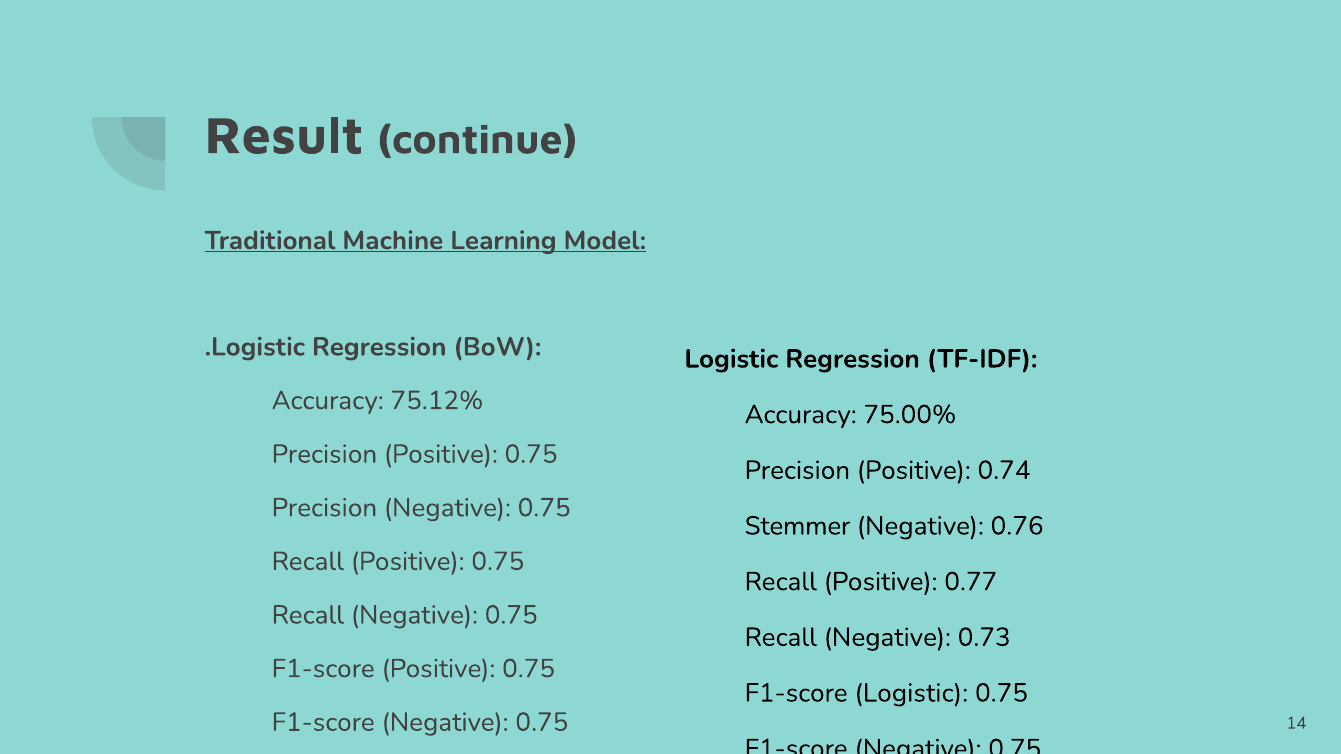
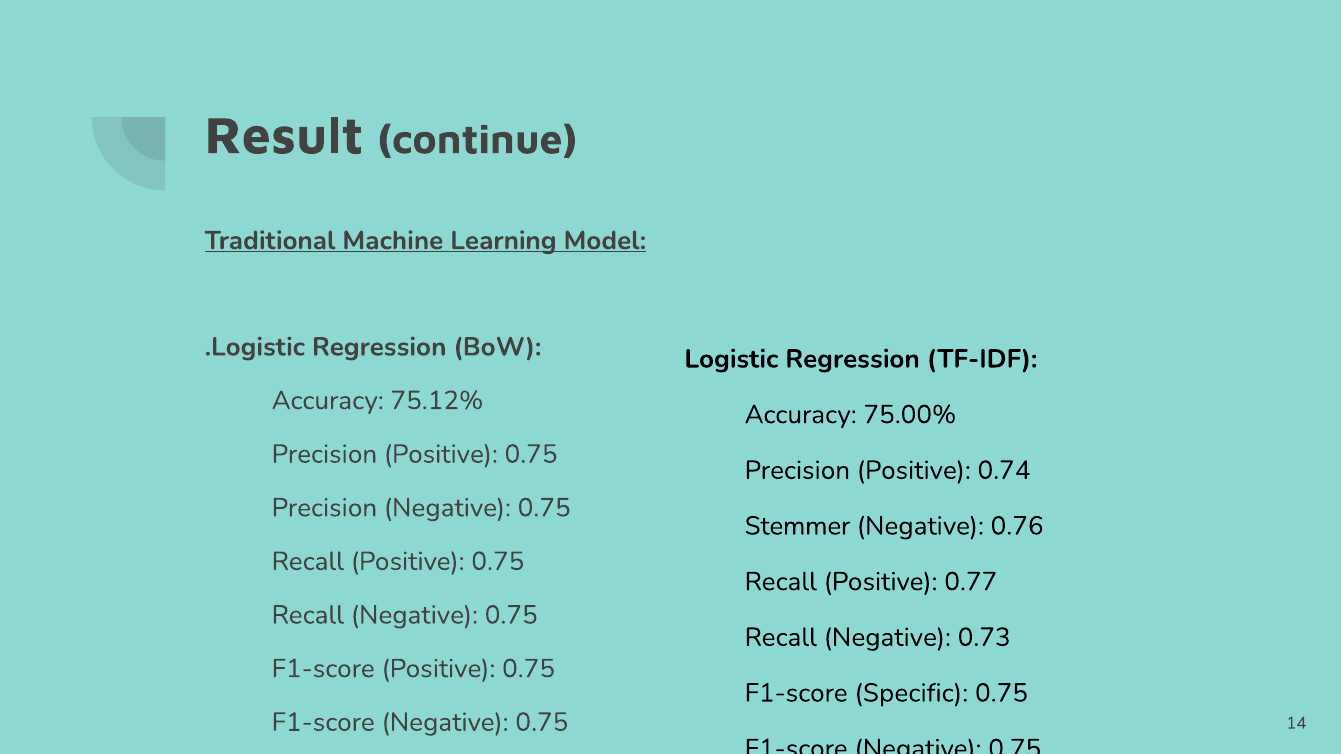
F1-score Logistic: Logistic -> Specific (911, 693)
